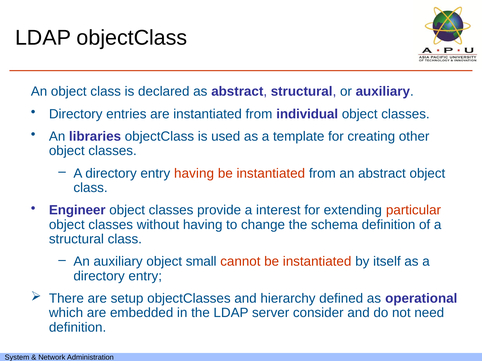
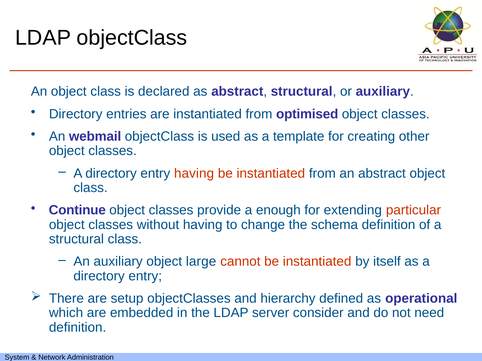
individual: individual -> optimised (307, 114)
libraries: libraries -> webmail (95, 137)
Engineer: Engineer -> Continue (77, 211)
interest: interest -> enough (278, 211)
small: small -> large (201, 262)
